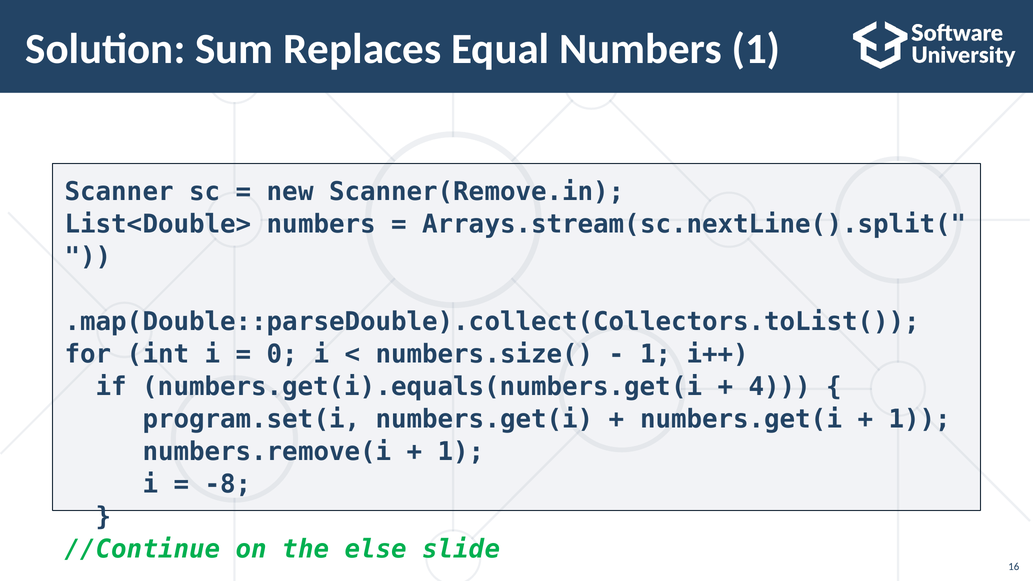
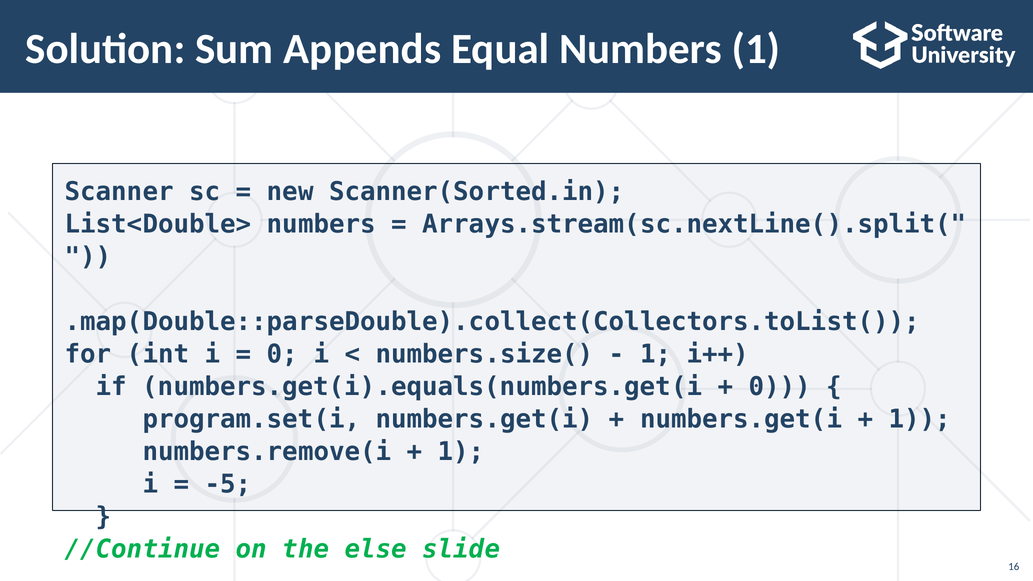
Replaces: Replaces -> Appends (362, 49)
Scanner(Remove.in: Scanner(Remove.in -> Scanner(Sorted.in (477, 192)
4: 4 -> 0 (780, 387)
-8: -8 -> -5 (228, 484)
